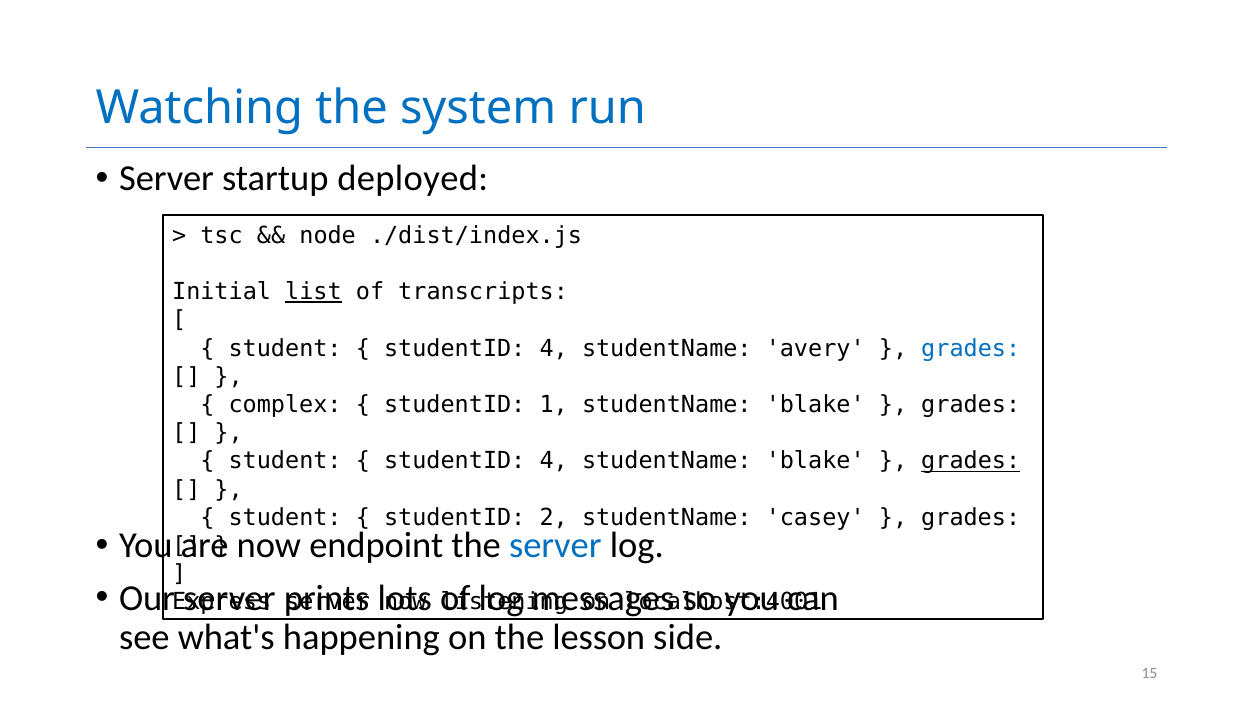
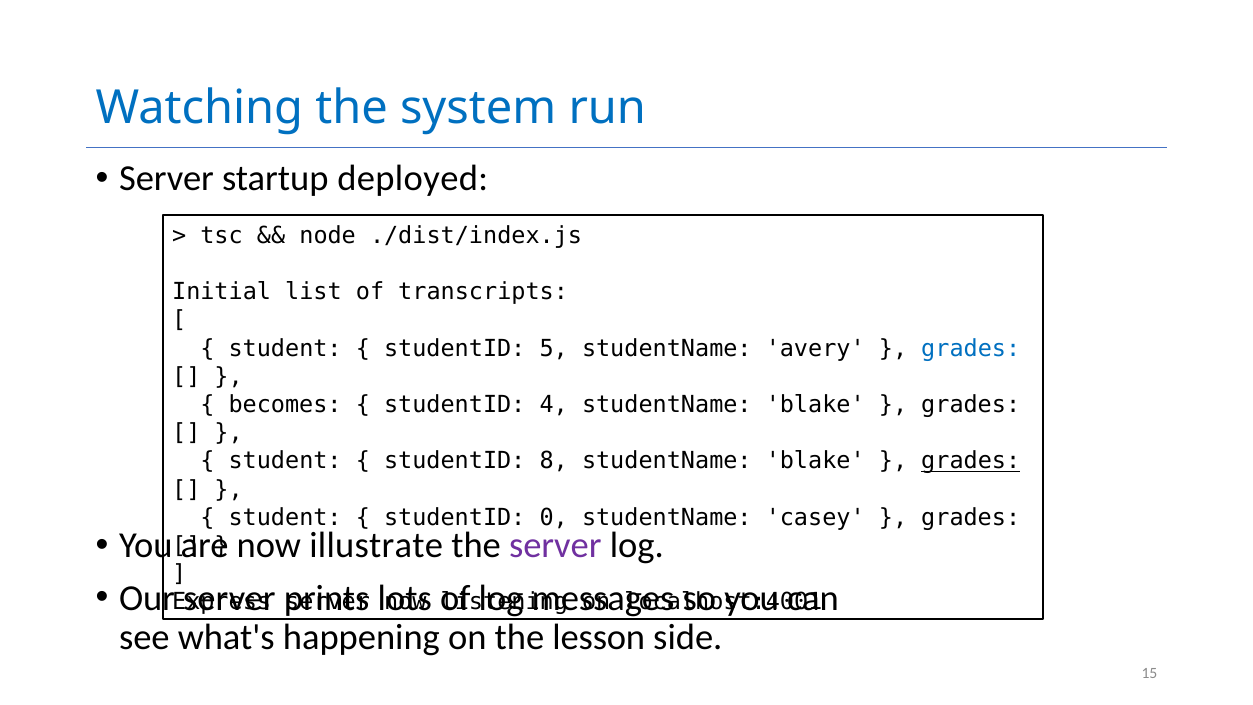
list underline: present -> none (313, 292)
4: 4 -> 5 (554, 348)
complex: complex -> becomes (285, 405)
1: 1 -> 4 (554, 405)
4: 4 -> 8 (554, 461)
2: 2 -> 0 (554, 517)
endpoint: endpoint -> illustrate (376, 545)
server colour: blue -> purple (555, 545)
